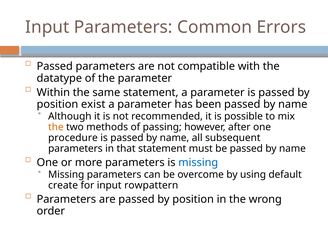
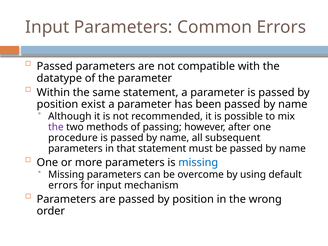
the colour: orange -> purple (56, 127)
create: create -> errors (63, 185)
rowpattern: rowpattern -> mechanism (151, 185)
